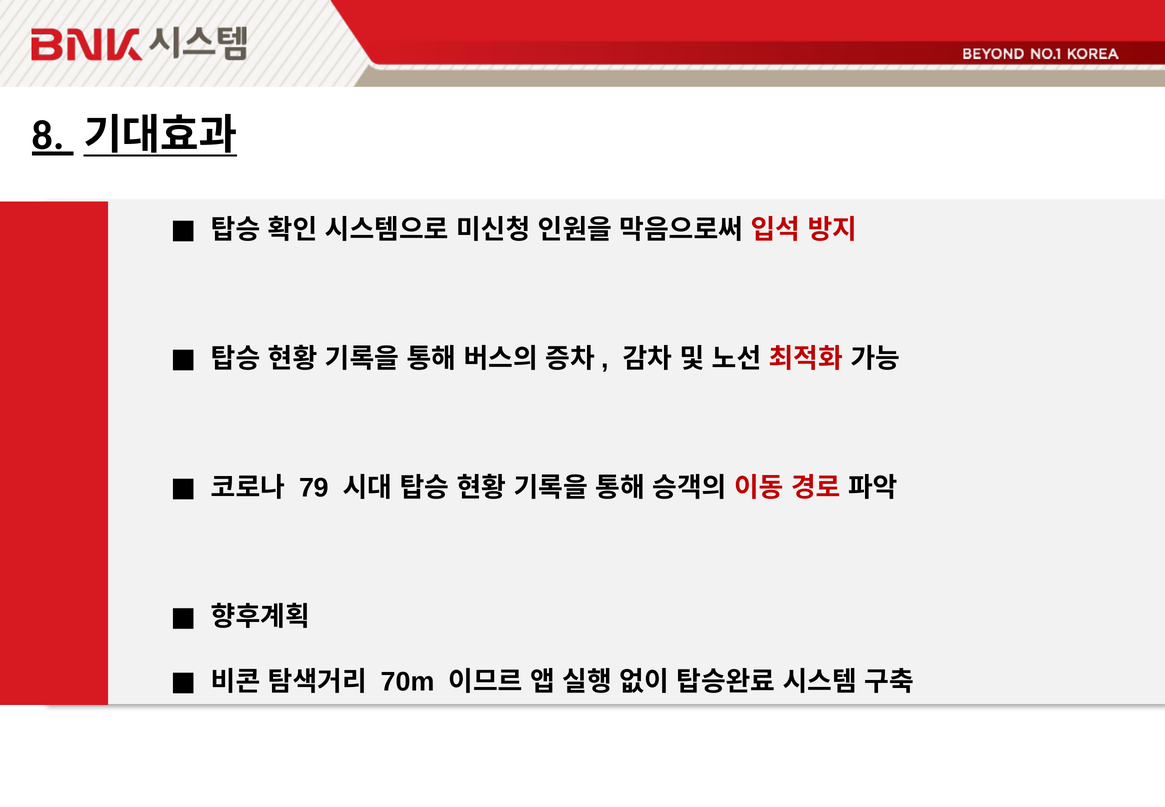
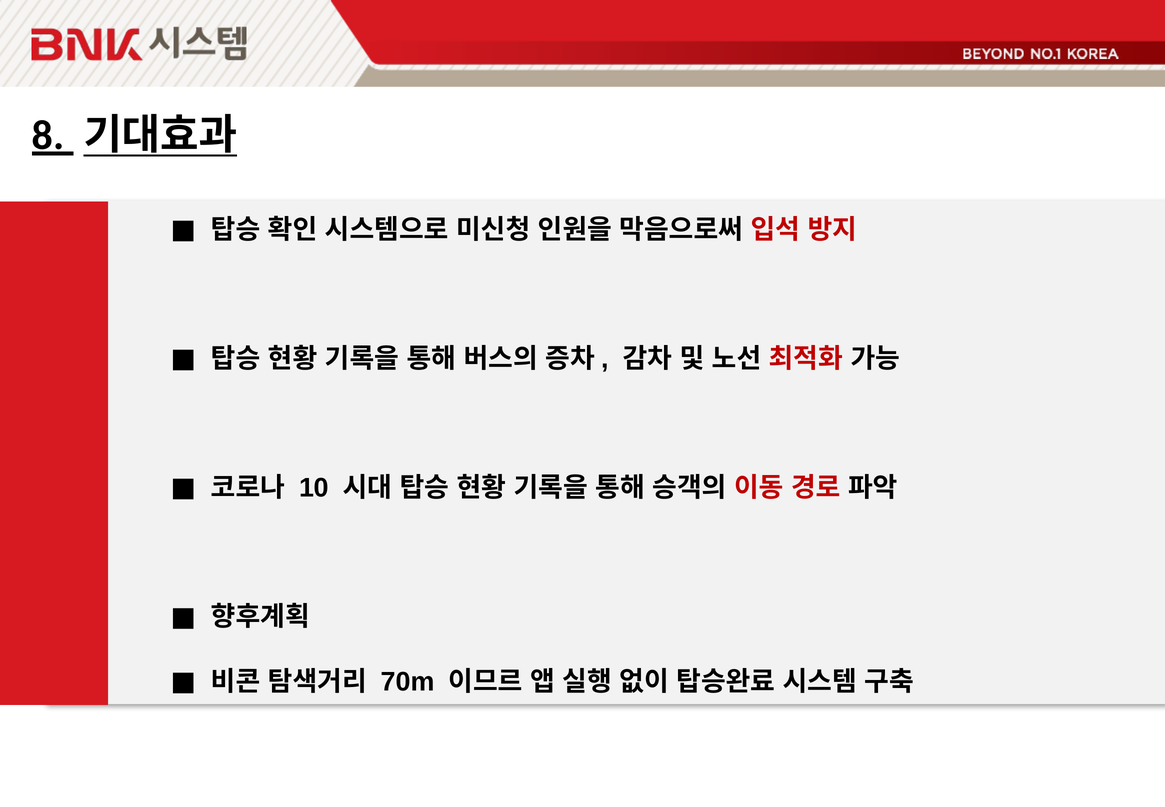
79: 79 -> 10 (314, 488)
